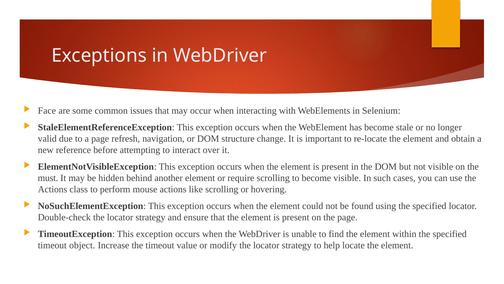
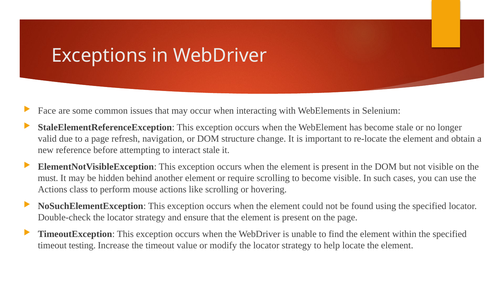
interact over: over -> stale (211, 150)
object: object -> testing (82, 245)
